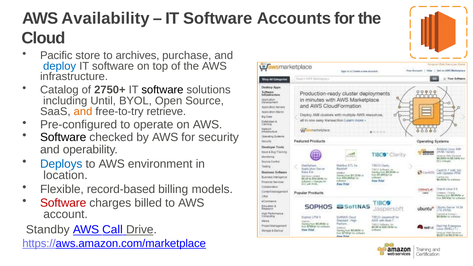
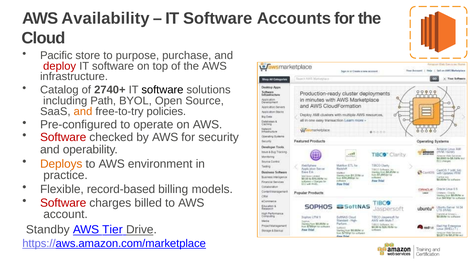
archives: archives -> purpose (137, 56)
deploy colour: blue -> red (60, 66)
2750+: 2750+ -> 2740+ (110, 90)
Until: Until -> Path (103, 101)
retrieve: retrieve -> policies (166, 111)
Software colour: black -> red (63, 137)
Deploys colour: blue -> orange (61, 164)
location: location -> practice (66, 175)
Call: Call -> Tier (112, 230)
